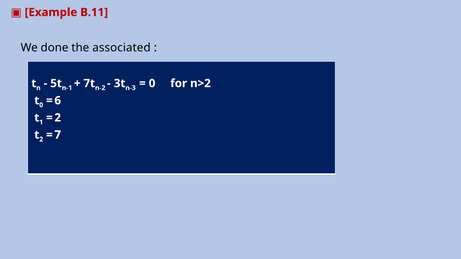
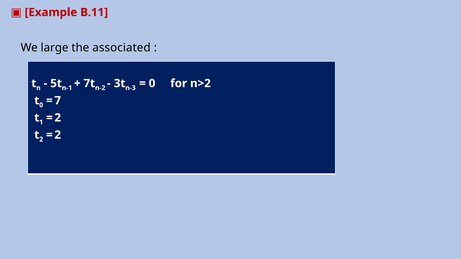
done: done -> large (55, 48)
6: 6 -> 7 (58, 101)
7: 7 -> 2 (58, 135)
